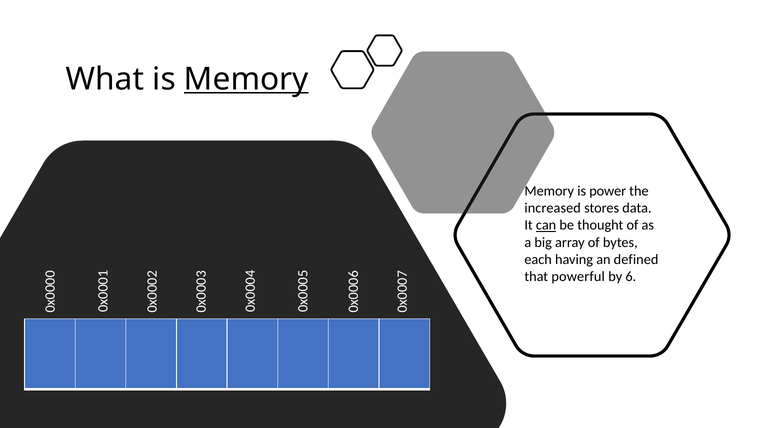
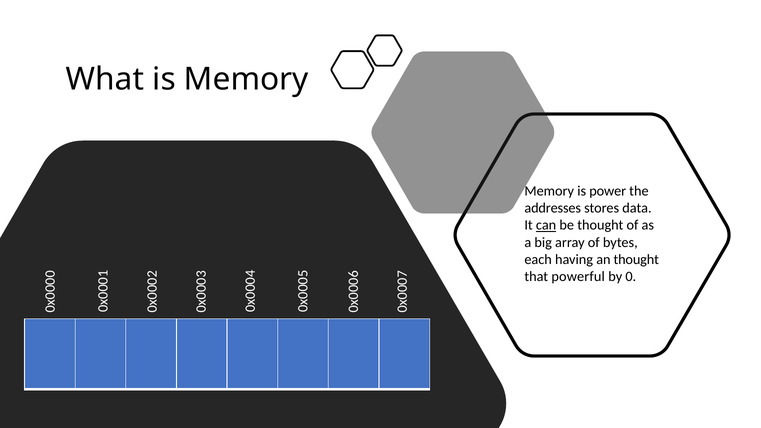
Memory underline: present -> none (246, 79)
increased: increased -> addresses (553, 208)
an defined: defined -> thought (636, 259)
by 6: 6 -> 0 (631, 277)
